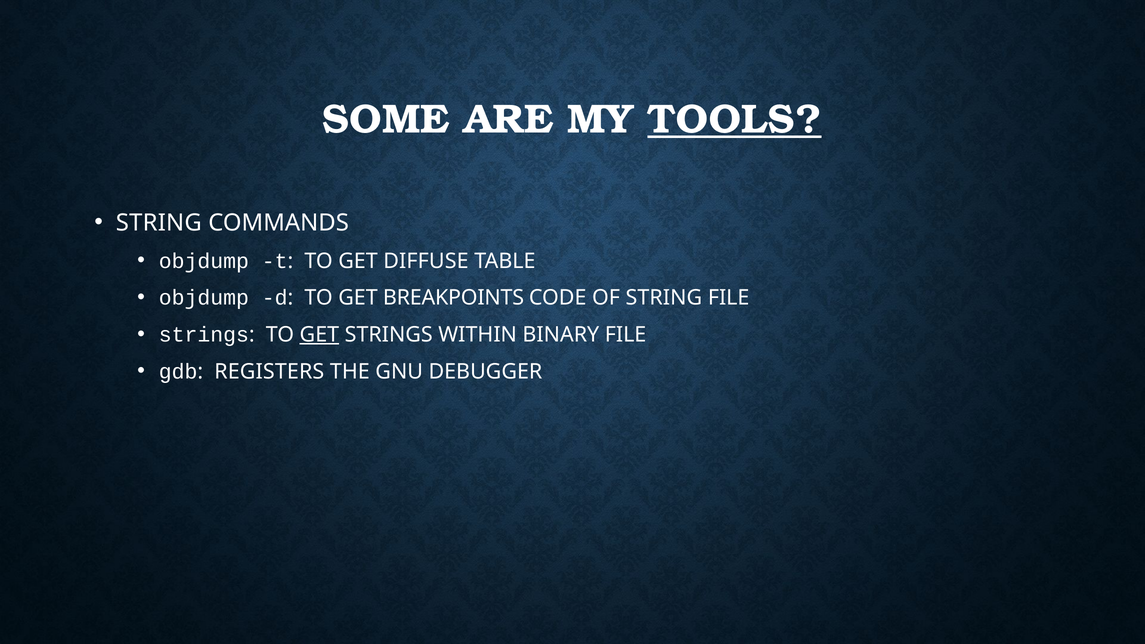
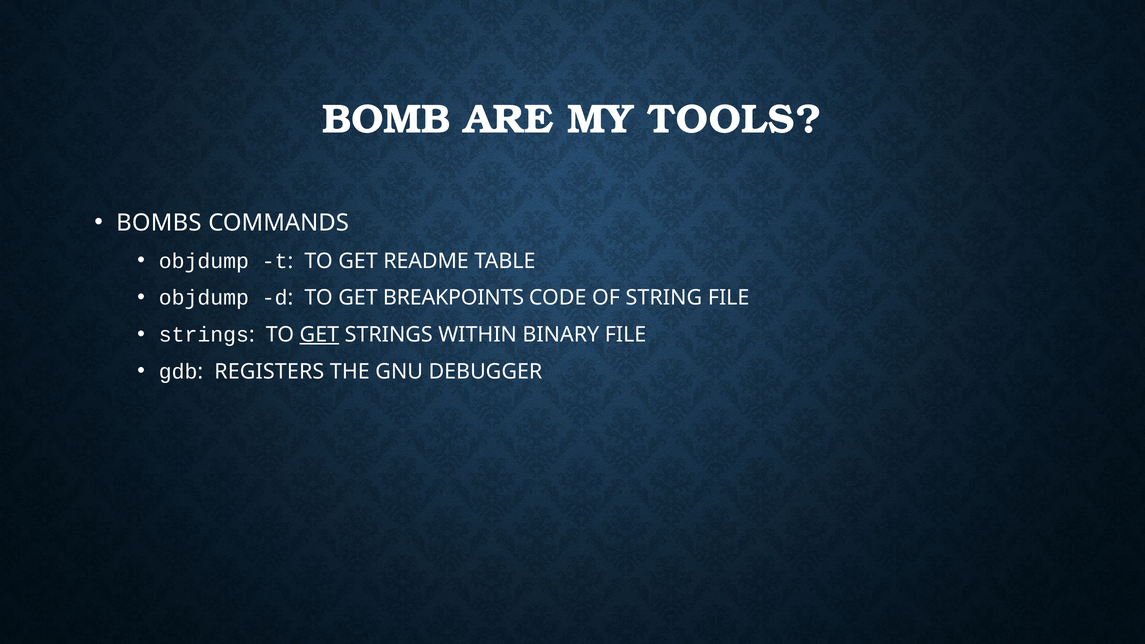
SOME: SOME -> BOMB (386, 119)
TOOLS underline: present -> none (734, 119)
STRING: STRING -> BOMBS (159, 223)
DIFFUSE: DIFFUSE -> README (426, 261)
